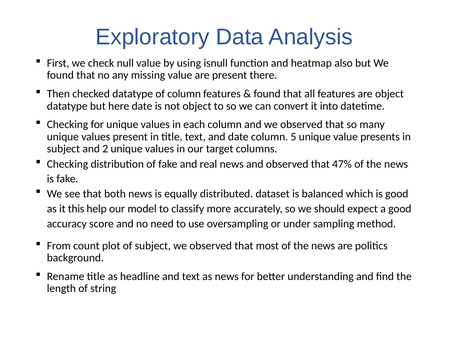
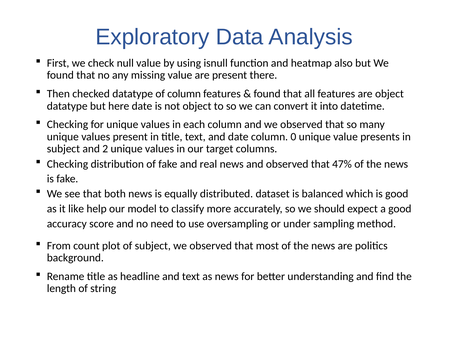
5: 5 -> 0 (293, 137)
this: this -> like (76, 209)
